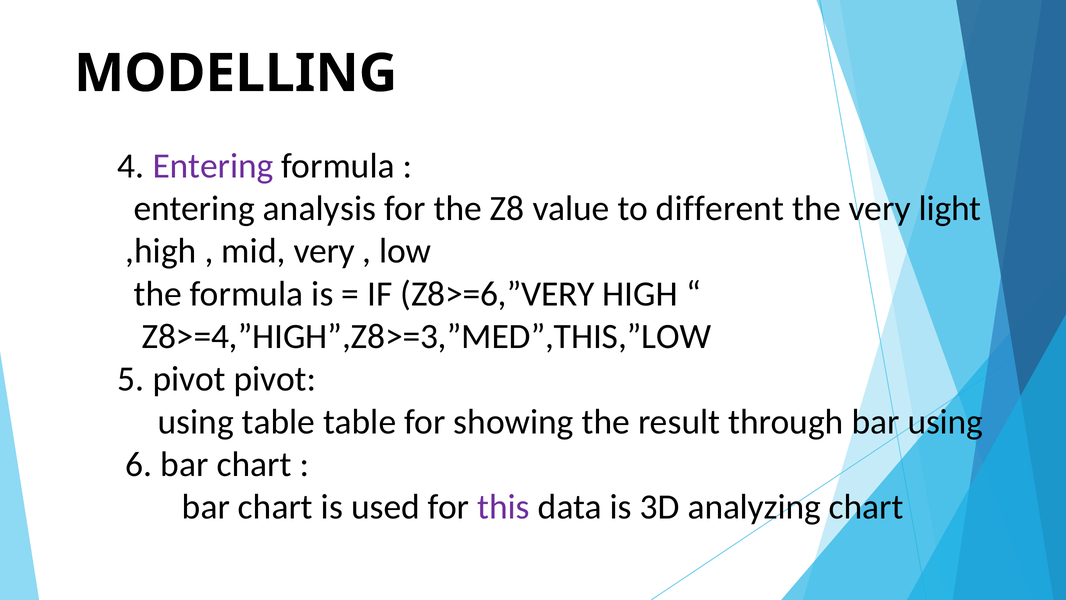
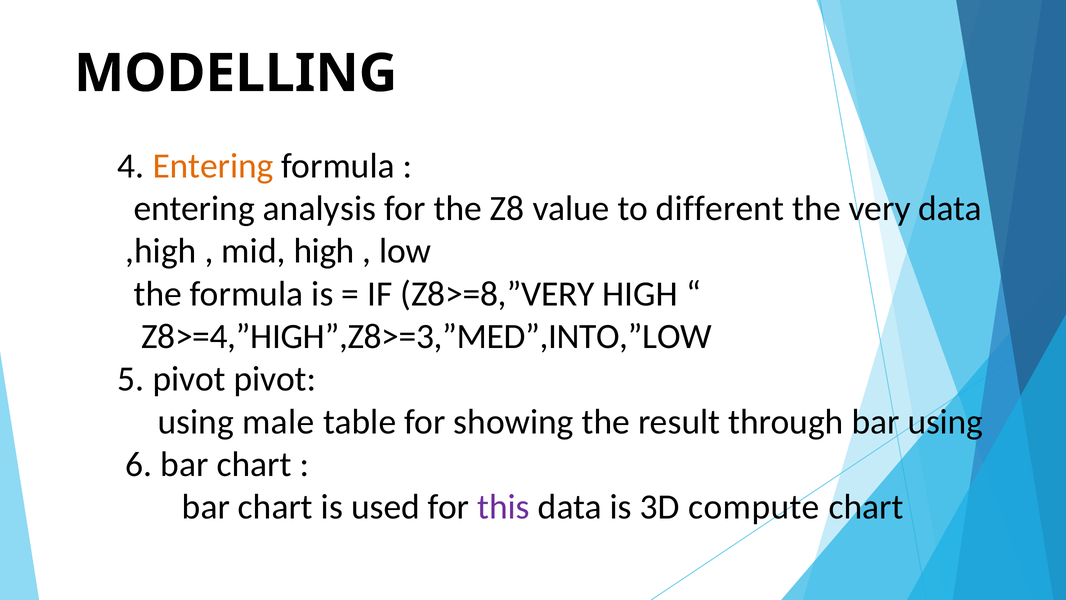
Entering colour: purple -> orange (213, 166)
very light: light -> data (950, 208)
mid very: very -> high (324, 251)
Z8>=6,”VERY: Z8>=6,”VERY -> Z8>=8,”VERY (498, 294)
Z8>=4,”HIGH”,Z8>=3,”MED”,THIS,”LOW: Z8>=4,”HIGH”,Z8>=3,”MED”,THIS,”LOW -> Z8>=4,”HIGH”,Z8>=3,”MED”,INTO,”LOW (427, 336)
using table: table -> male (278, 422)
analyzing: analyzing -> compute (754, 507)
